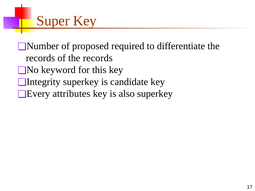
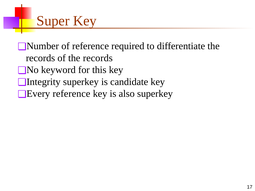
of proposed: proposed -> reference (91, 46)
Every attributes: attributes -> reference (71, 94)
